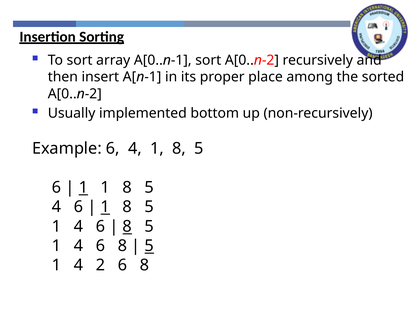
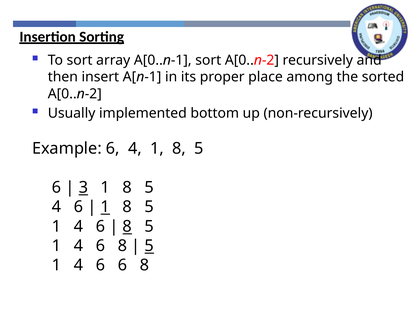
1: 1 -> 3 (83, 187)
2: 2 -> 6 (101, 266)
